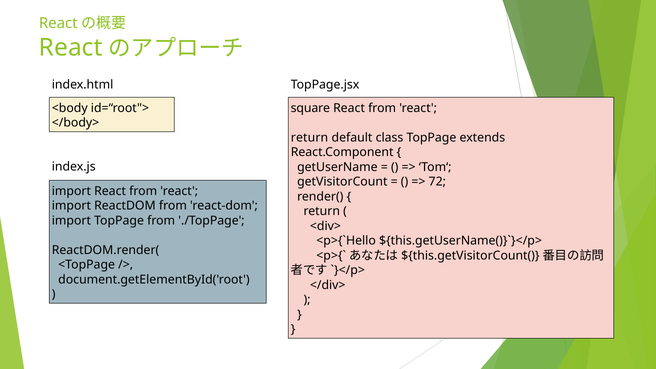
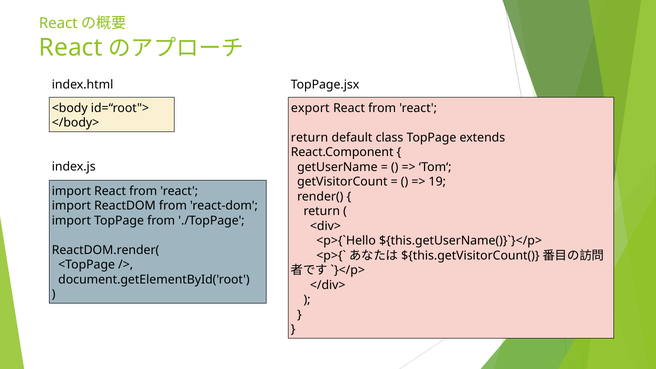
square: square -> export (310, 108)
72: 72 -> 19 (437, 182)
